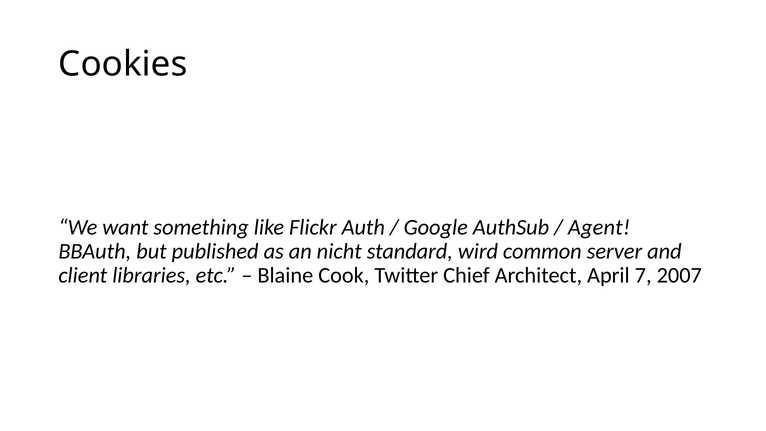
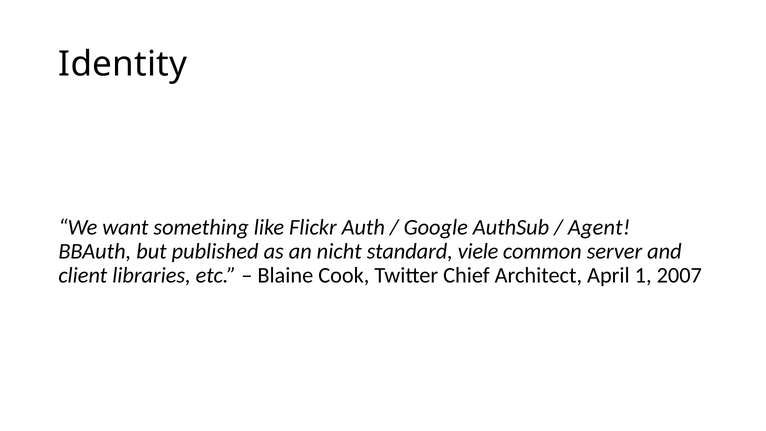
Cookies: Cookies -> Identity (123, 64)
wird: wird -> viele (478, 251)
7: 7 -> 1 (643, 275)
